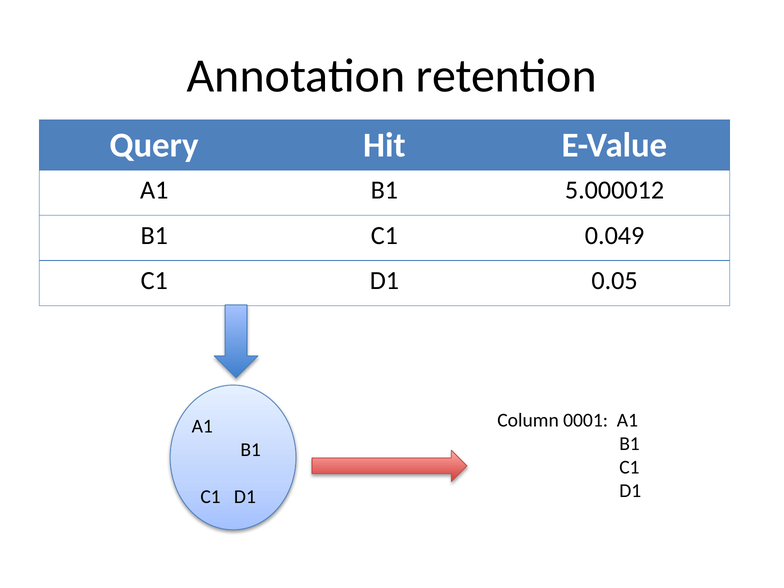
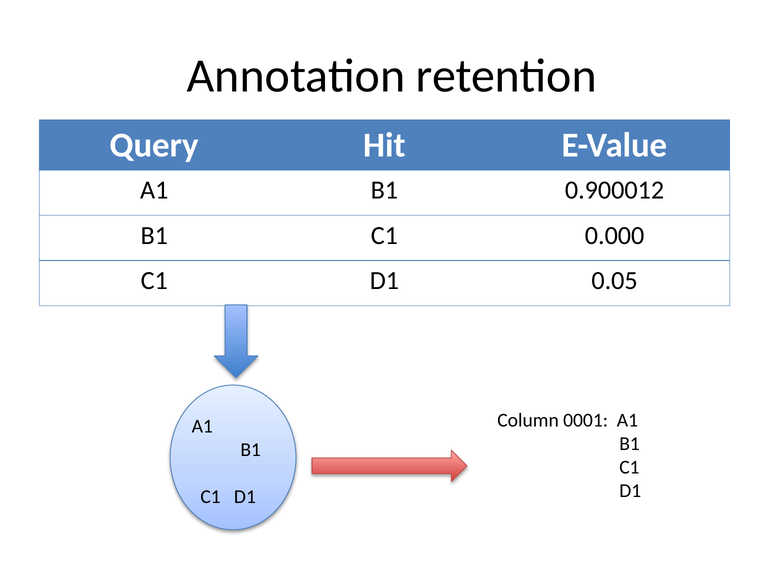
5.000012: 5.000012 -> 0.900012 (615, 190)
0.049: 0.049 -> 0.000 (615, 235)
